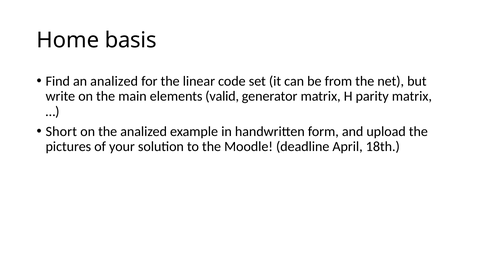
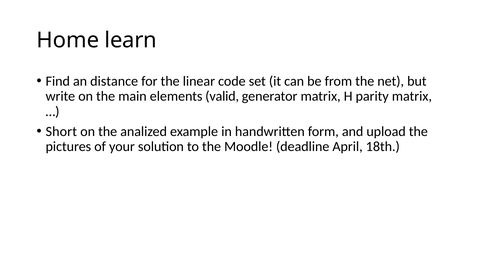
basis: basis -> learn (131, 40)
an analized: analized -> distance (114, 81)
